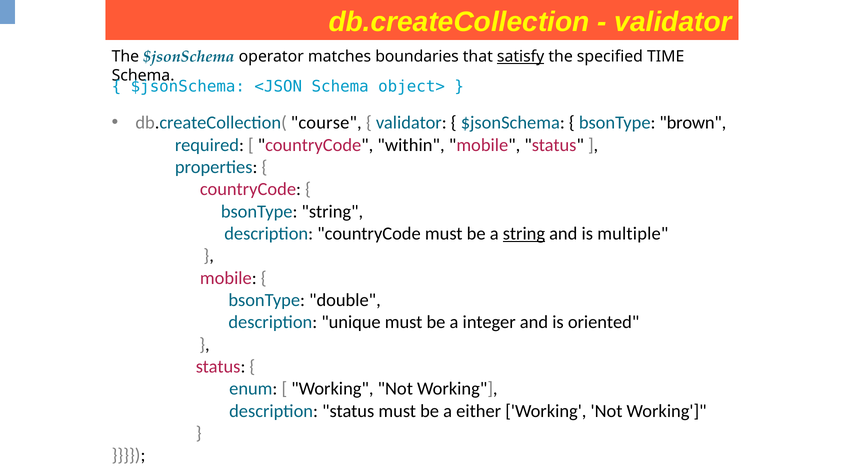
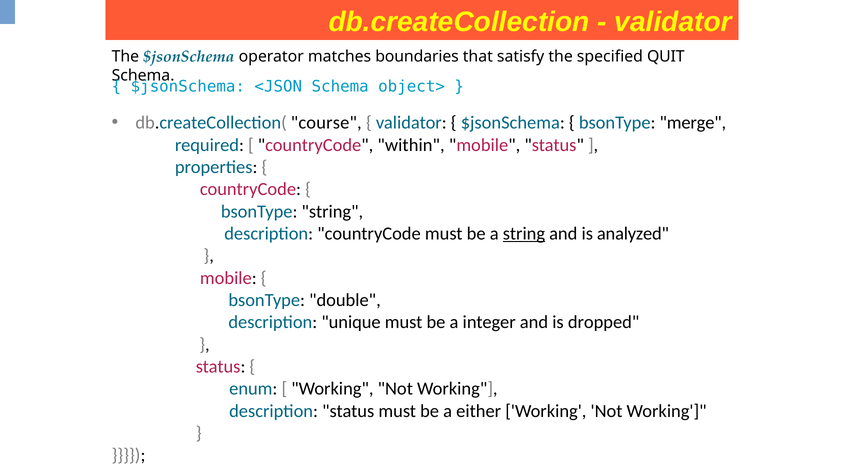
satisfy underline: present -> none (521, 57)
TIME: TIME -> QUIT (666, 57)
brown: brown -> merge (693, 123)
multiple: multiple -> analyzed (633, 234)
oriented: oriented -> dropped (604, 322)
